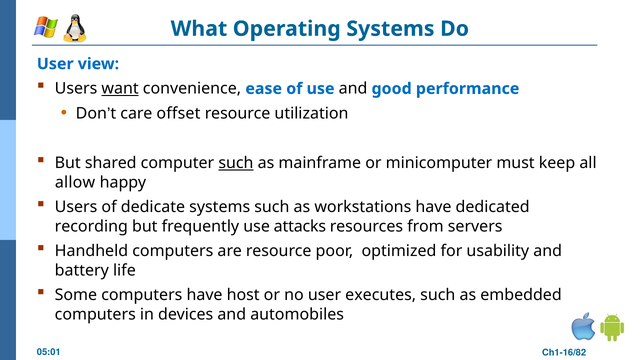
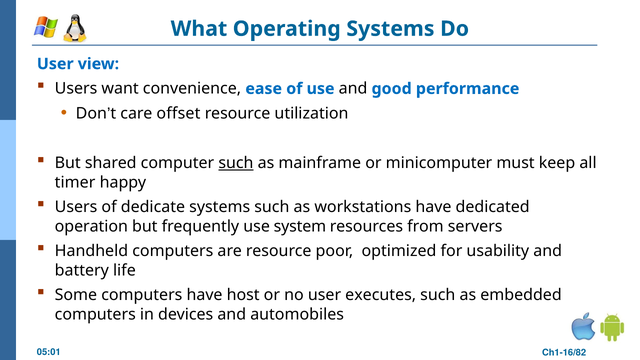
want underline: present -> none (120, 89)
allow: allow -> timer (75, 182)
recording: recording -> operation (91, 226)
attacks: attacks -> system (300, 226)
